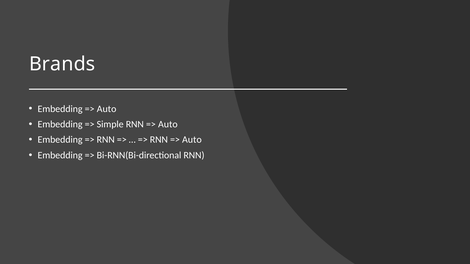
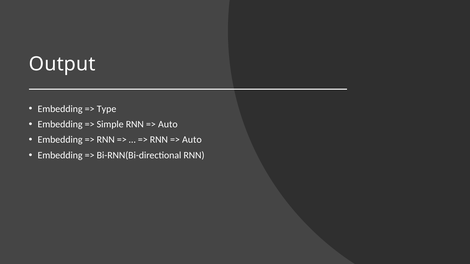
Brands: Brands -> Output (62, 64)
Auto: Auto -> Type (107, 109)
